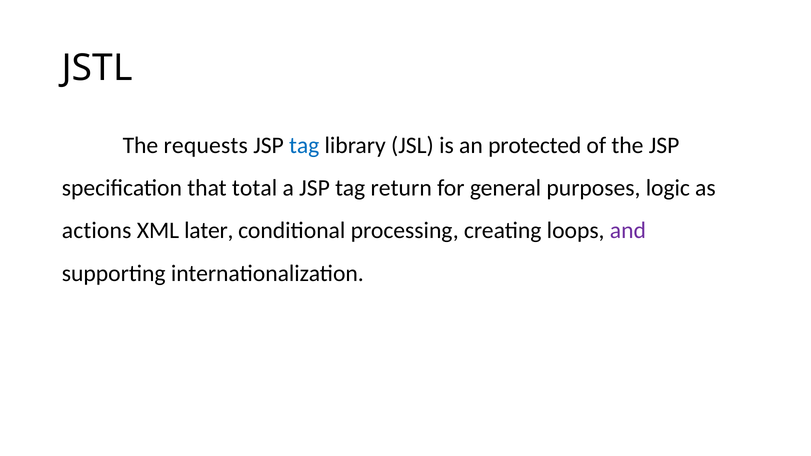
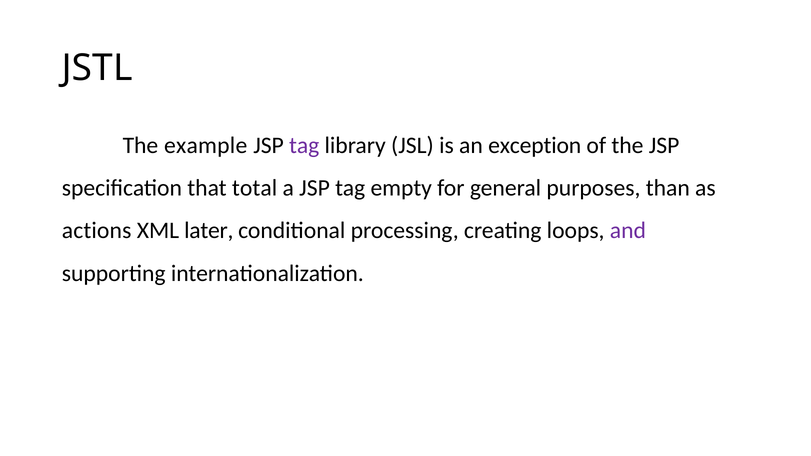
requests: requests -> example (206, 146)
tag colour: blue -> purple (304, 146)
protected: protected -> exception (535, 146)
return: return -> empty (401, 188)
logic: logic -> than (668, 188)
